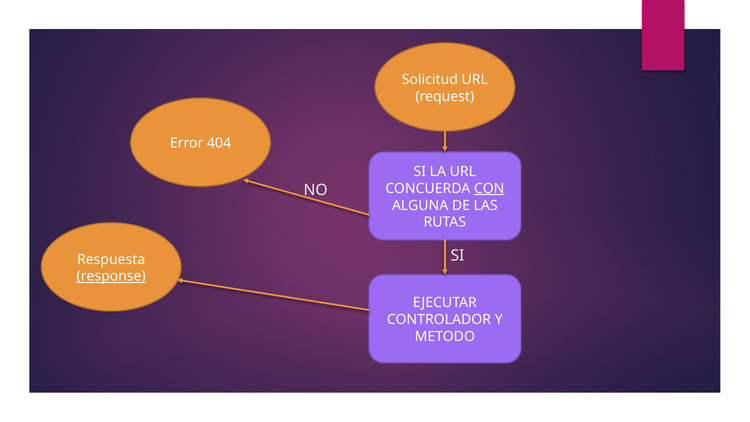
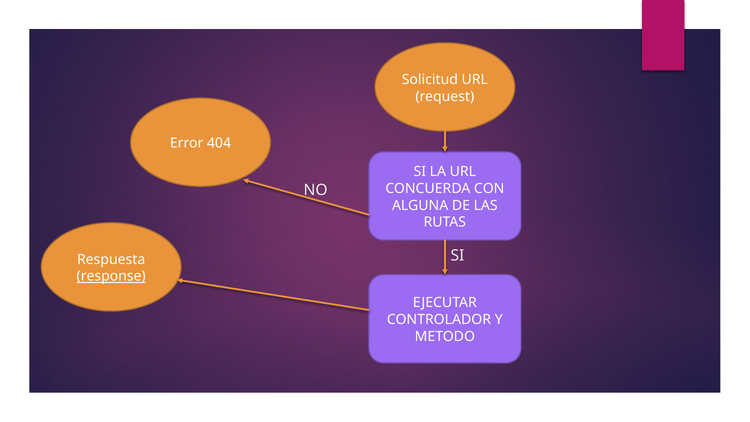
CON underline: present -> none (489, 188)
